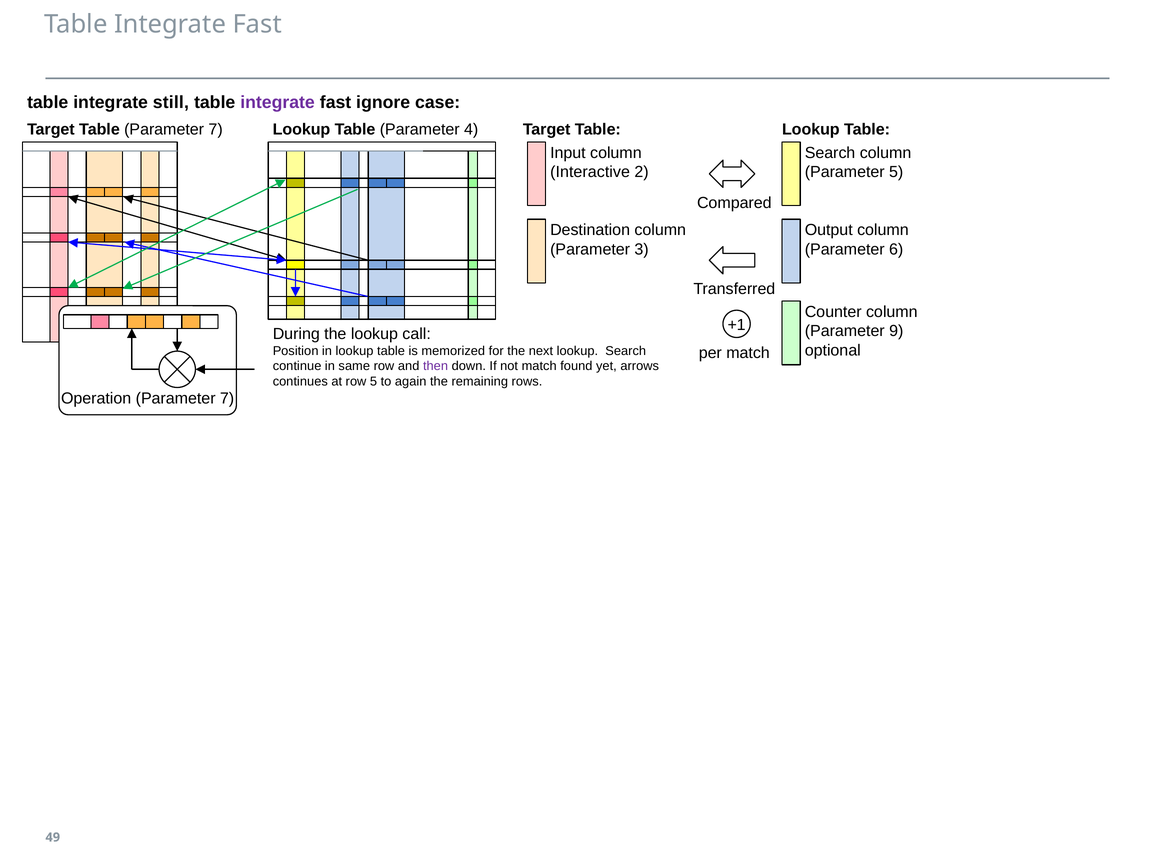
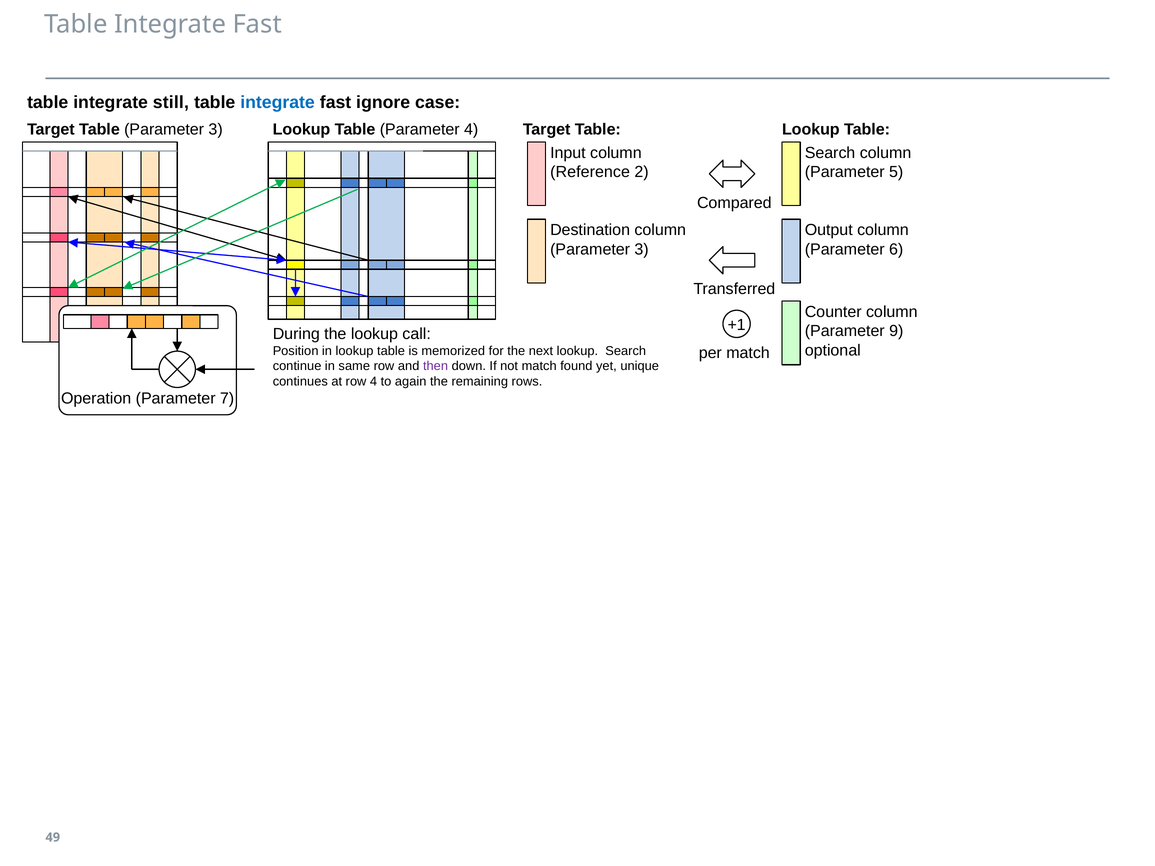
integrate colour: purple -> blue (278, 102)
Table Parameter 7: 7 -> 3 (216, 129)
Interactive: Interactive -> Reference (590, 172)
arrows: arrows -> unique (640, 366)
row 5: 5 -> 4 (374, 382)
